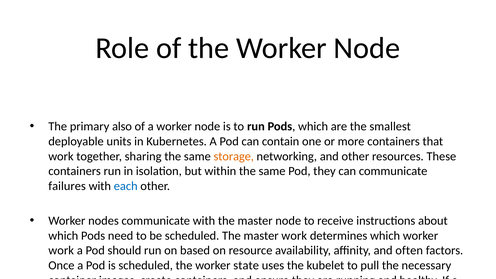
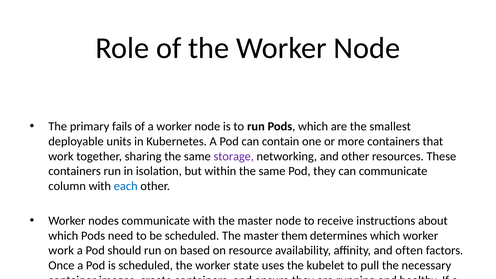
primary also: also -> fails (122, 127)
storage colour: orange -> purple (234, 156)
failures: failures -> column (67, 186)
master work: work -> them (294, 236)
